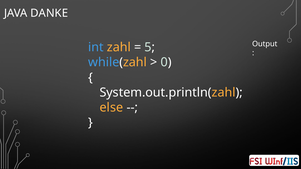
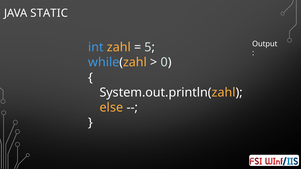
DANKE: DANKE -> STATIC (49, 13)
